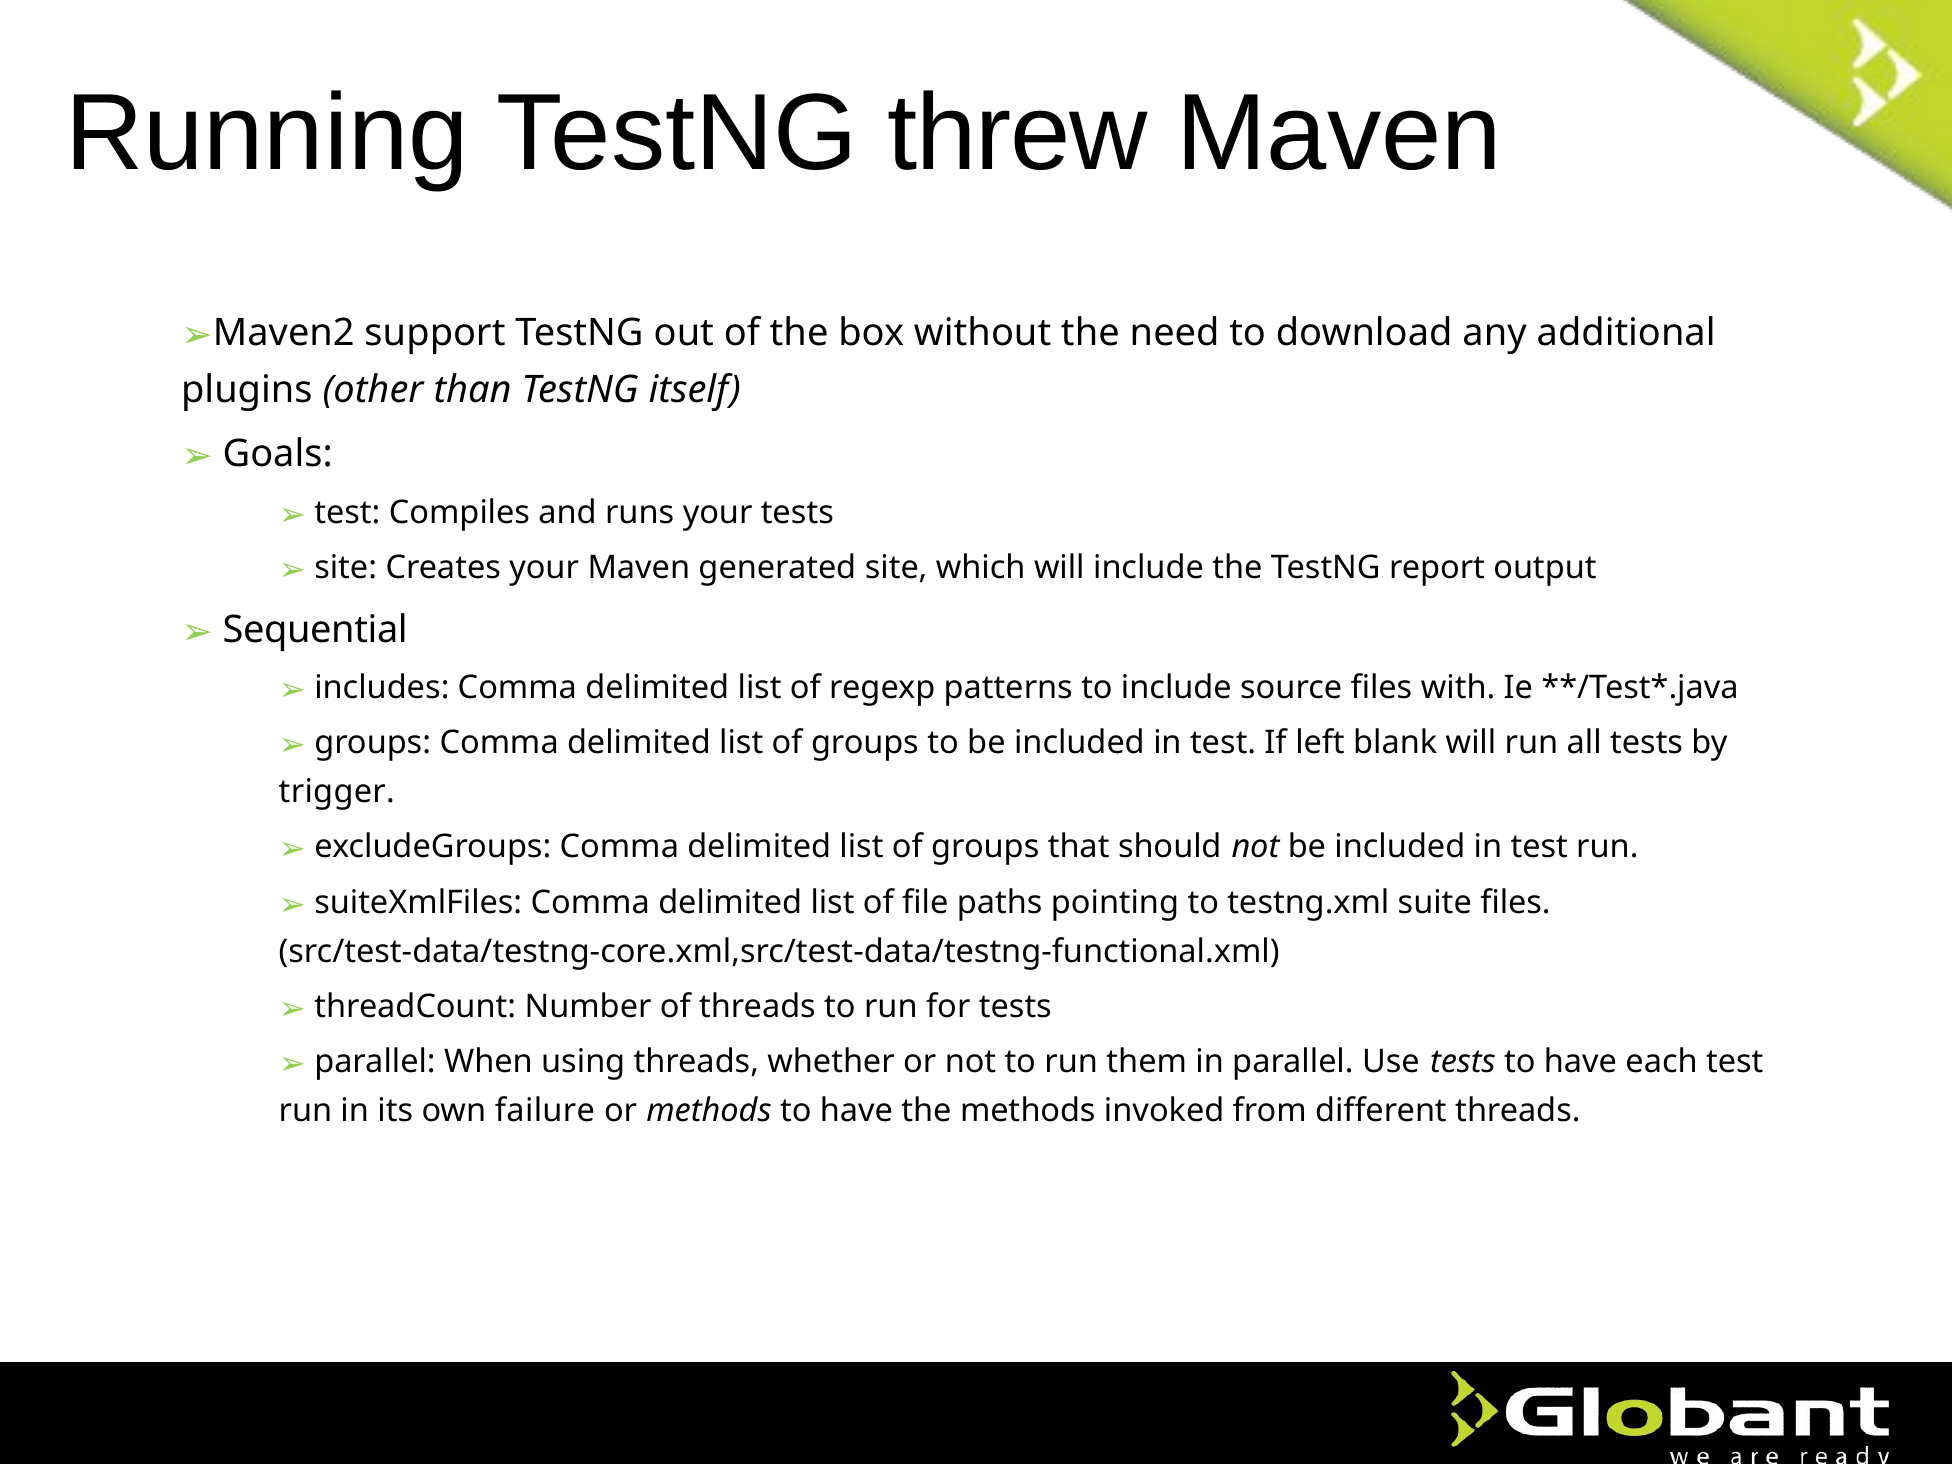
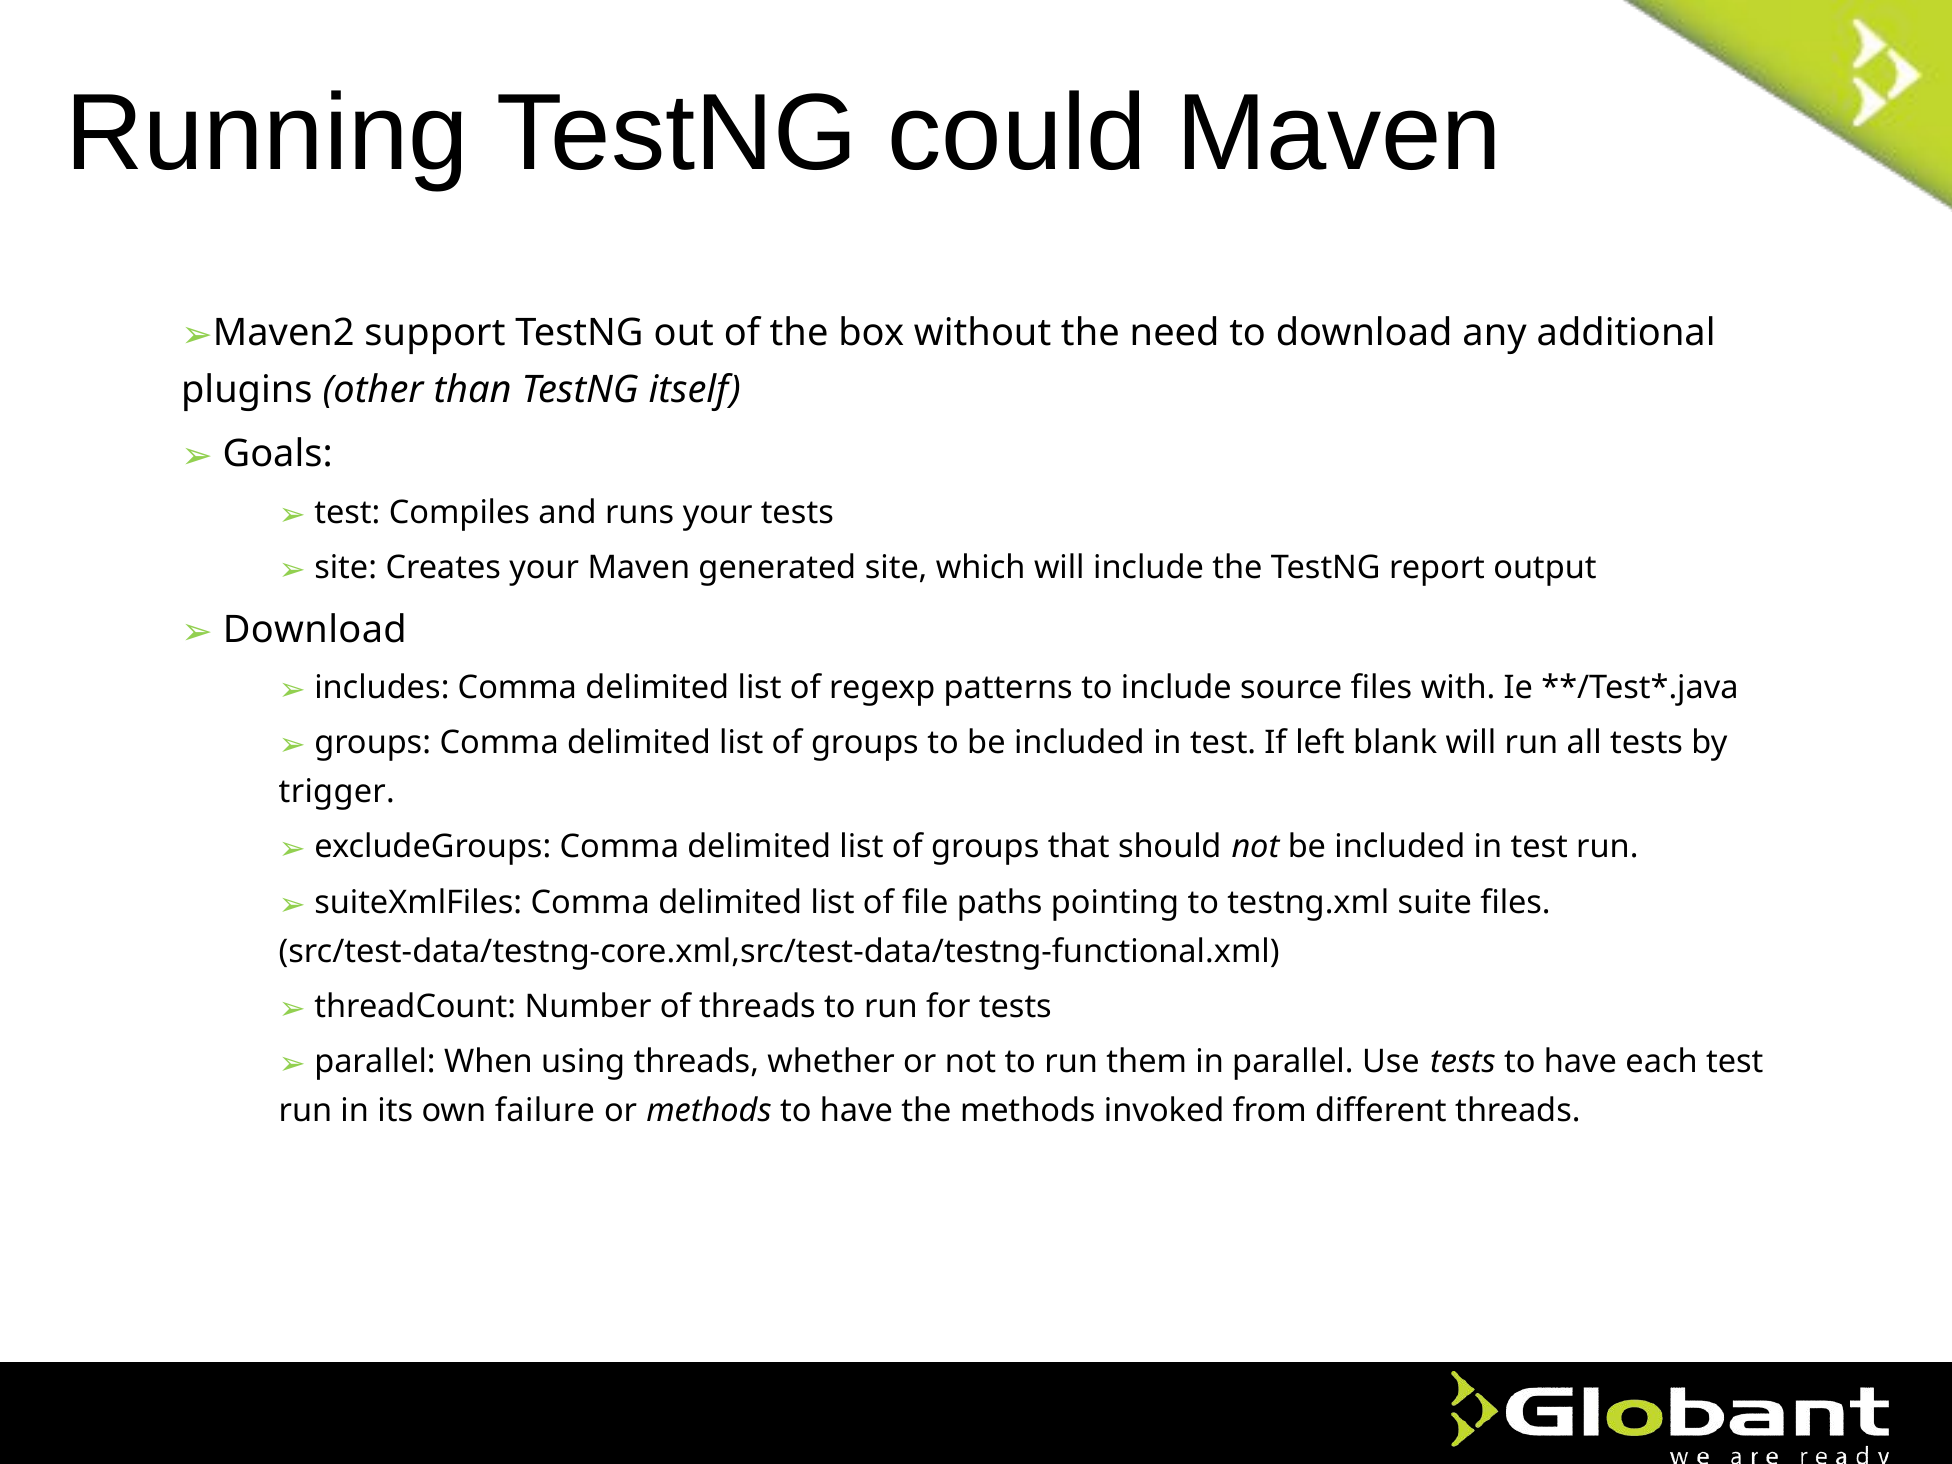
threw: threw -> could (1017, 133)
Sequential: Sequential -> Download (315, 630)
